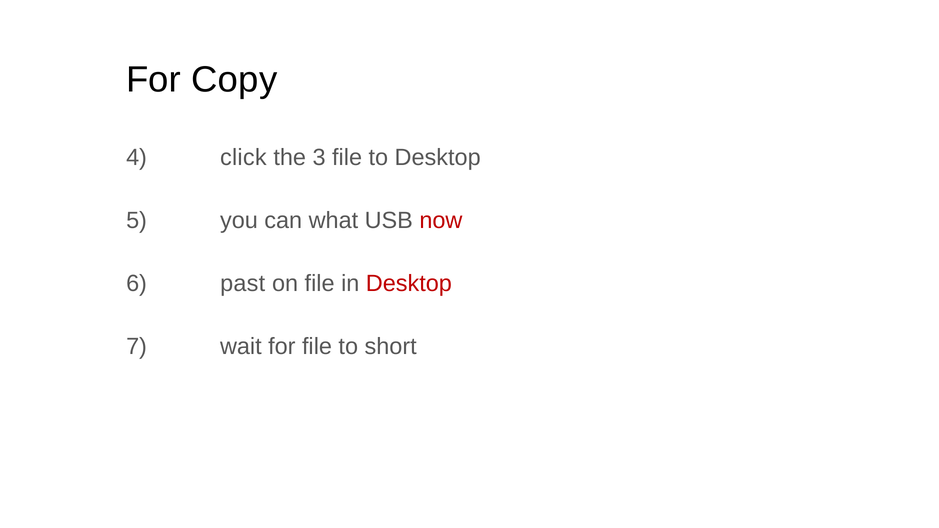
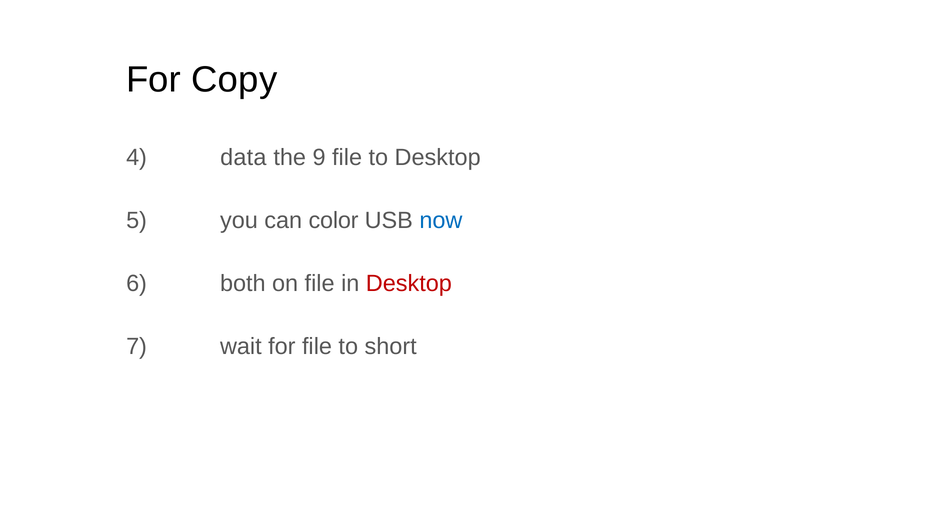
click: click -> data (243, 158)
3: 3 -> 9 (319, 158)
what: what -> color (334, 221)
now colour: red -> blue (441, 221)
past: past -> both (243, 284)
